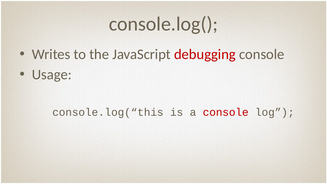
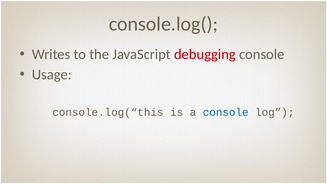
console colour: red -> blue (226, 112)
